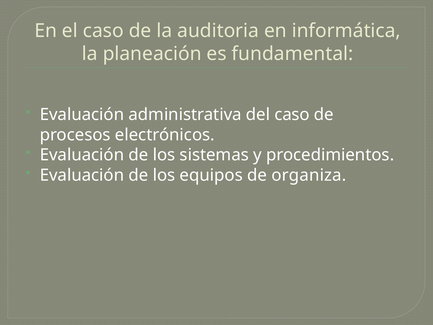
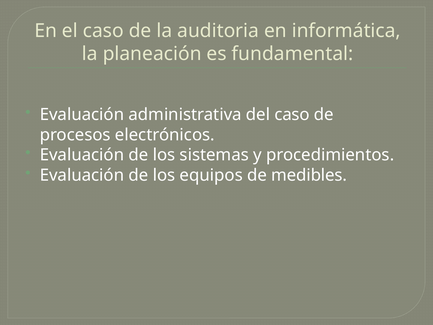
organiza: organiza -> medibles (309, 175)
